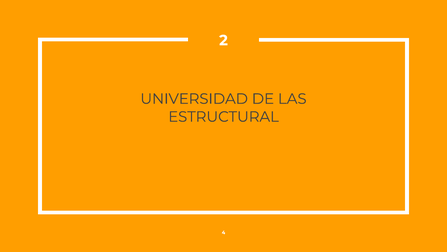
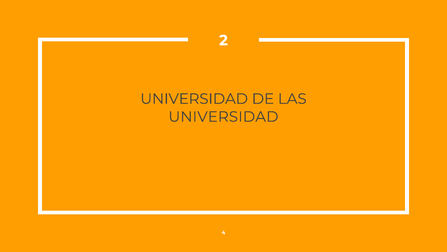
ESTRUCTURAL: ESTRUCTURAL -> UNIVERSIDAD (223, 117)
